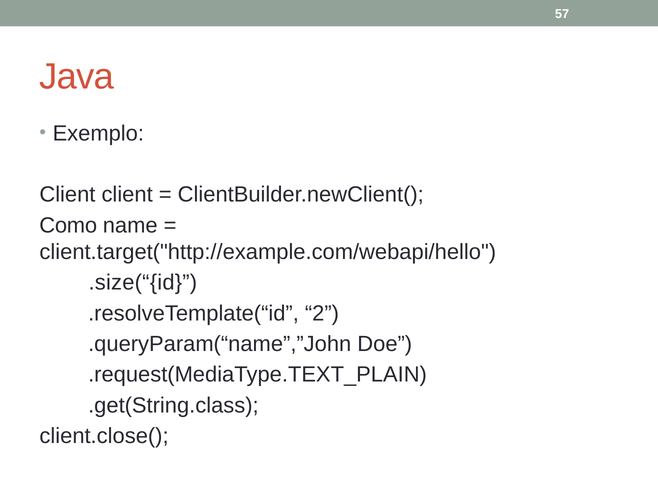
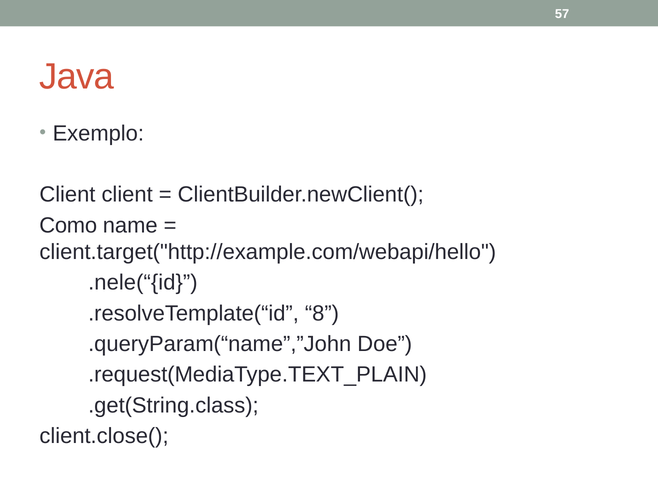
.size(“{id: .size(“{id -> .nele(“{id (143, 282)
2: 2 -> 8 (322, 313)
